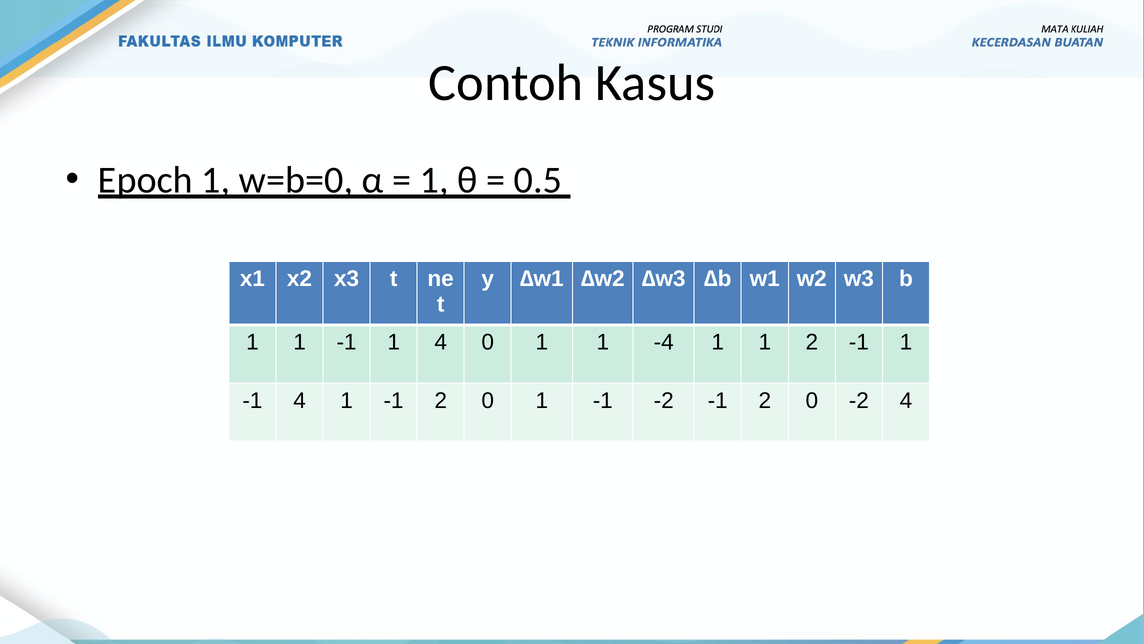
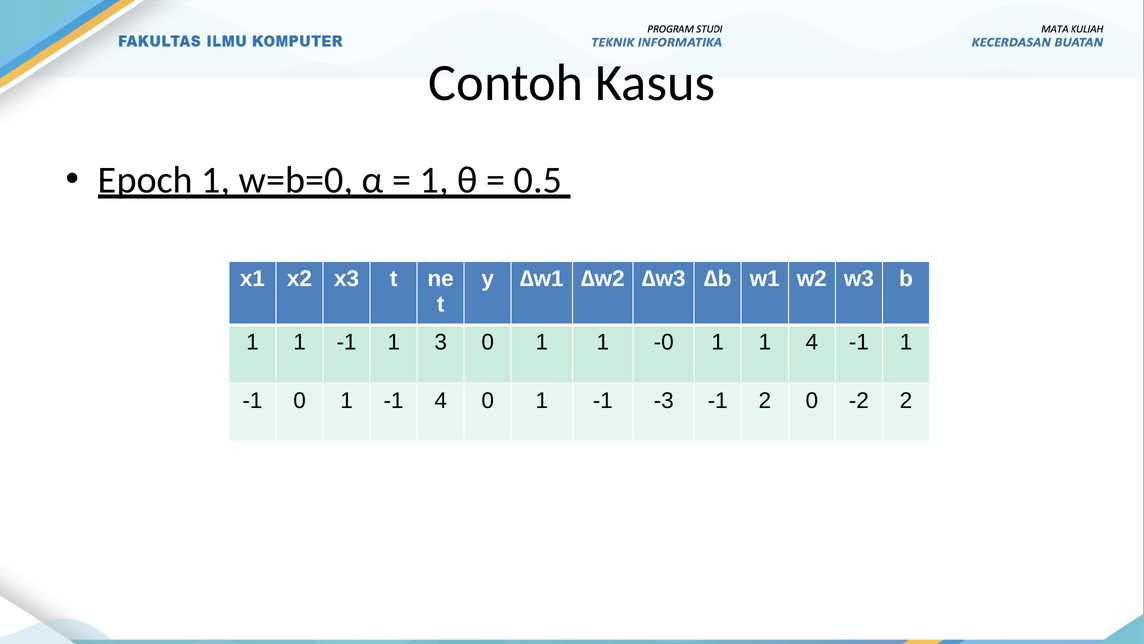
1 4: 4 -> 3 (441, 342)
-4: -4 -> -0 (664, 342)
1 2: 2 -> 4 (812, 342)
-1 4: 4 -> 0 (300, 400)
1 -1 2: 2 -> 4 (441, 400)
-1 -2: -2 -> -3 (664, 400)
-2 4: 4 -> 2 (906, 400)
